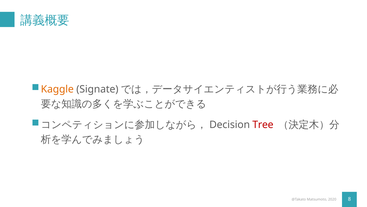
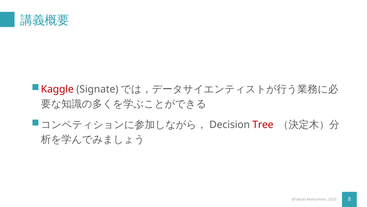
Kaggle colour: orange -> red (57, 89)
